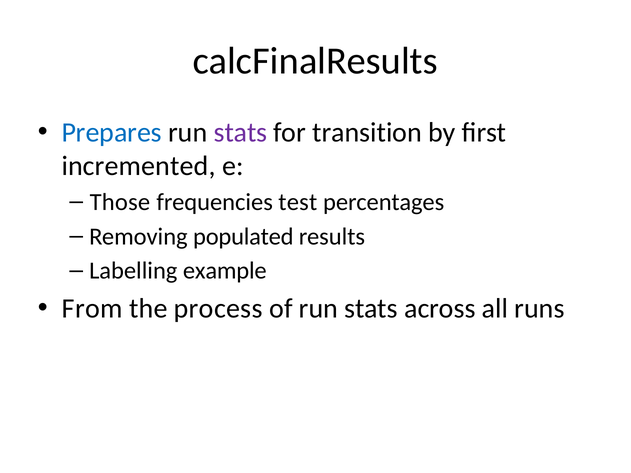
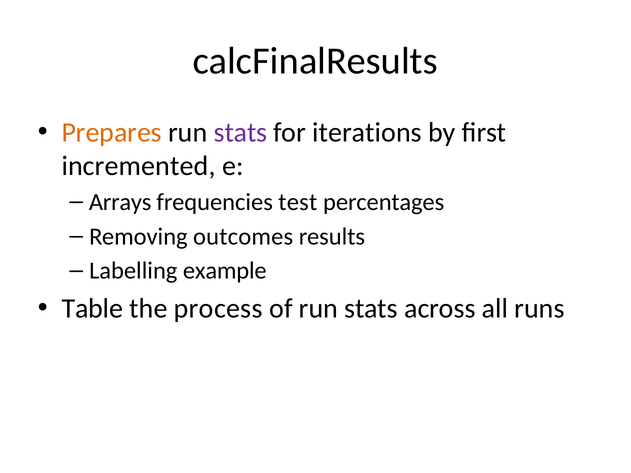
Prepares colour: blue -> orange (112, 132)
transition: transition -> iterations (367, 132)
Those: Those -> Arrays (120, 202)
populated: populated -> outcomes (243, 237)
From: From -> Table (92, 308)
